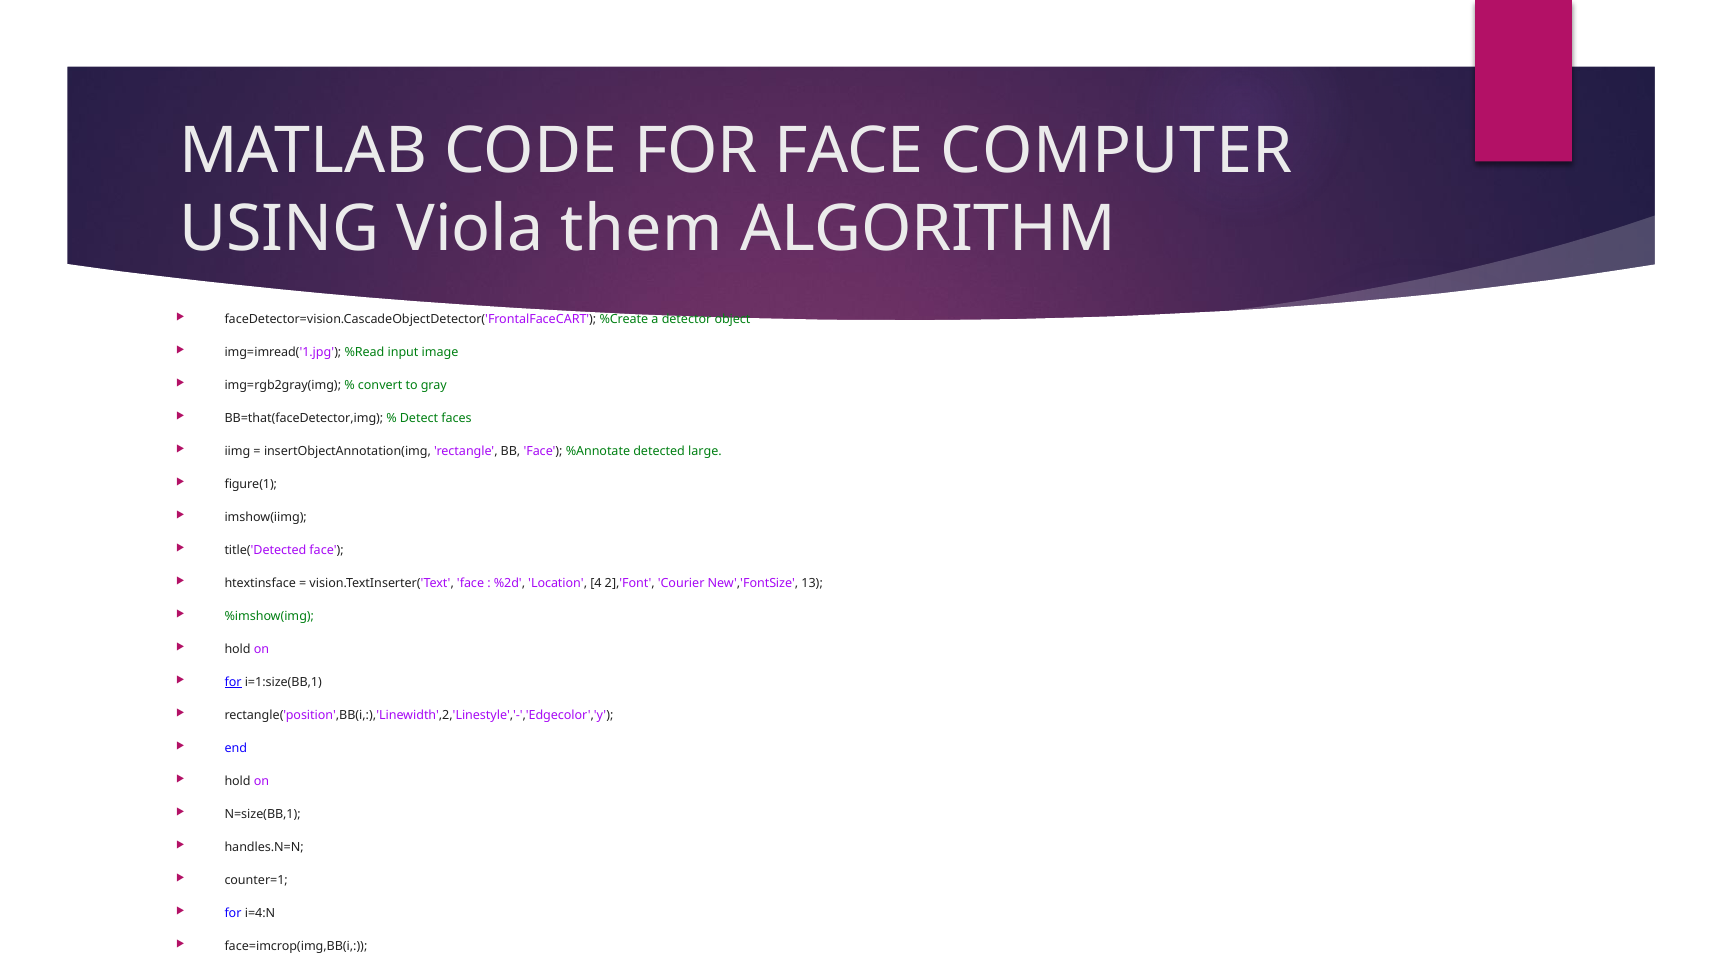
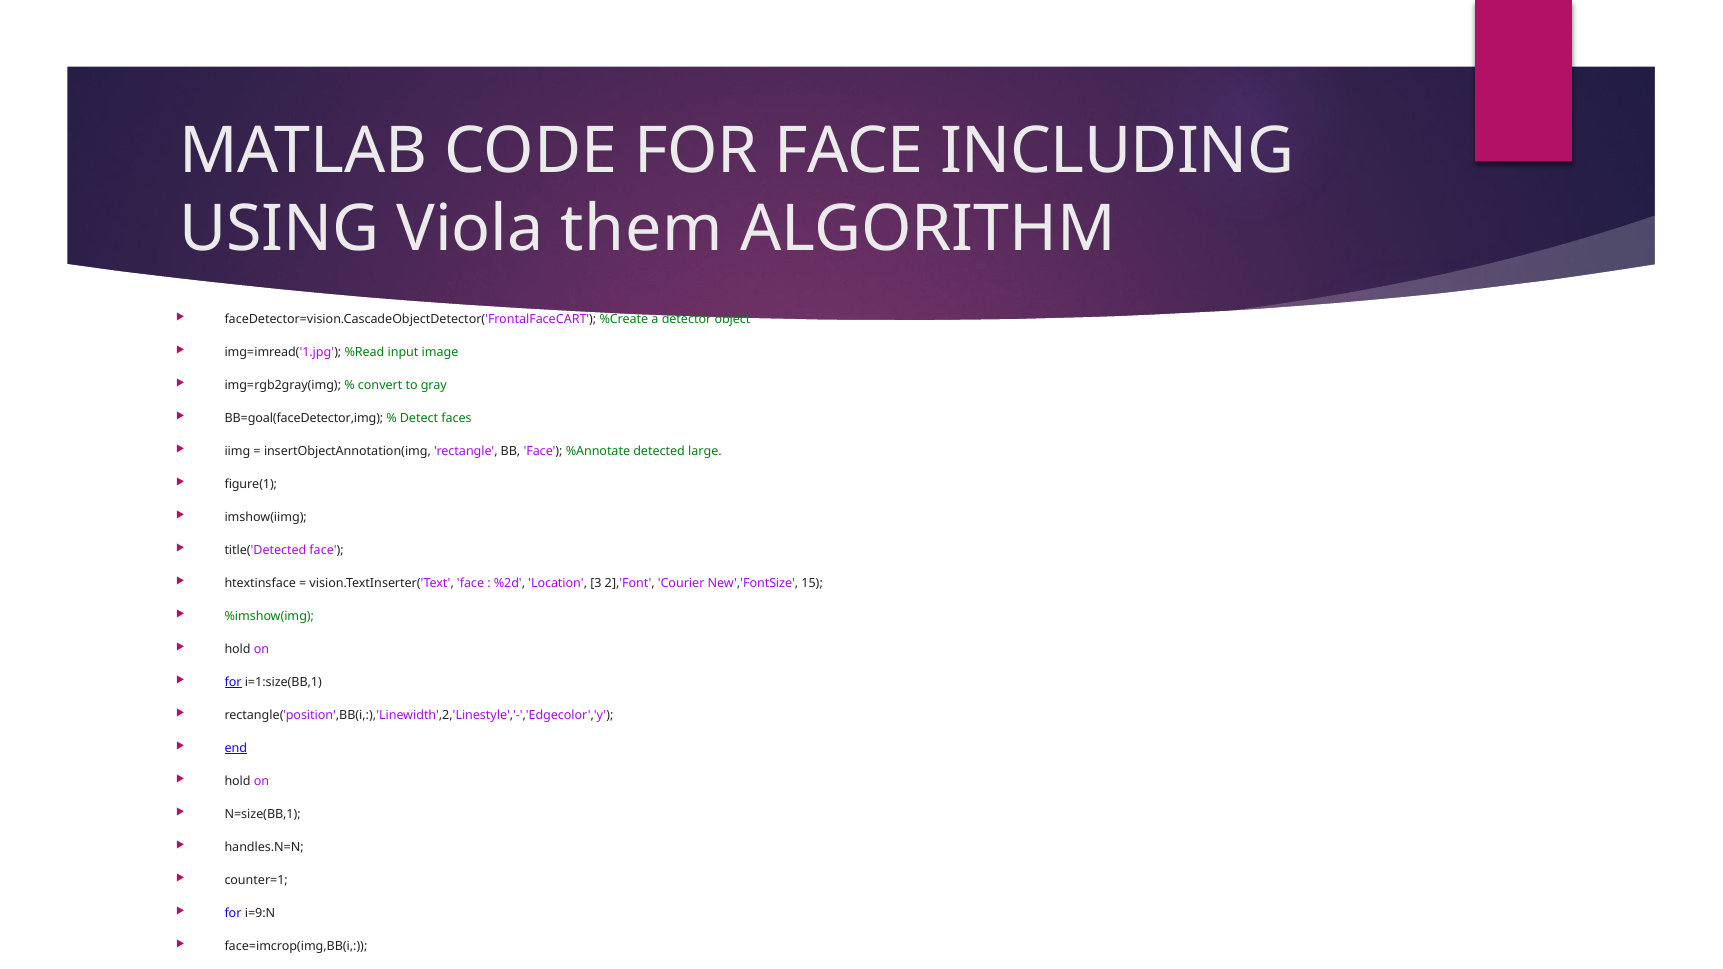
COMPUTER: COMPUTER -> INCLUDING (1117, 152)
BB=that(faceDetector,img: BB=that(faceDetector,img -> BB=goal(faceDetector,img (304, 418)
4: 4 -> 3 (596, 583)
13: 13 -> 15 (812, 583)
end underline: none -> present (236, 748)
i=4:N: i=4:N -> i=9:N (260, 913)
